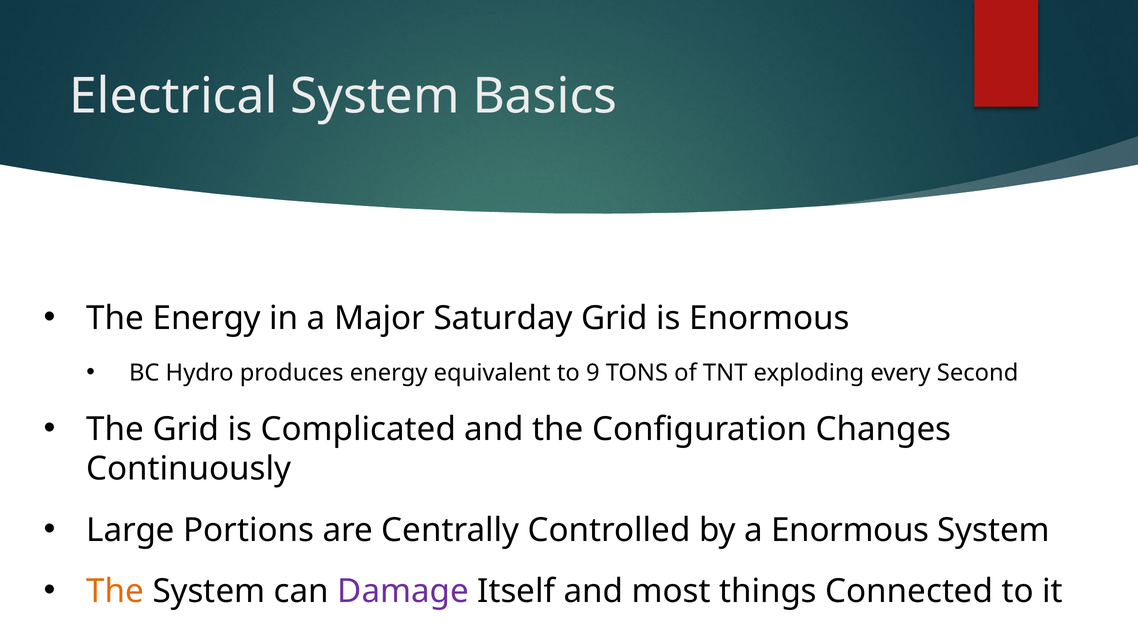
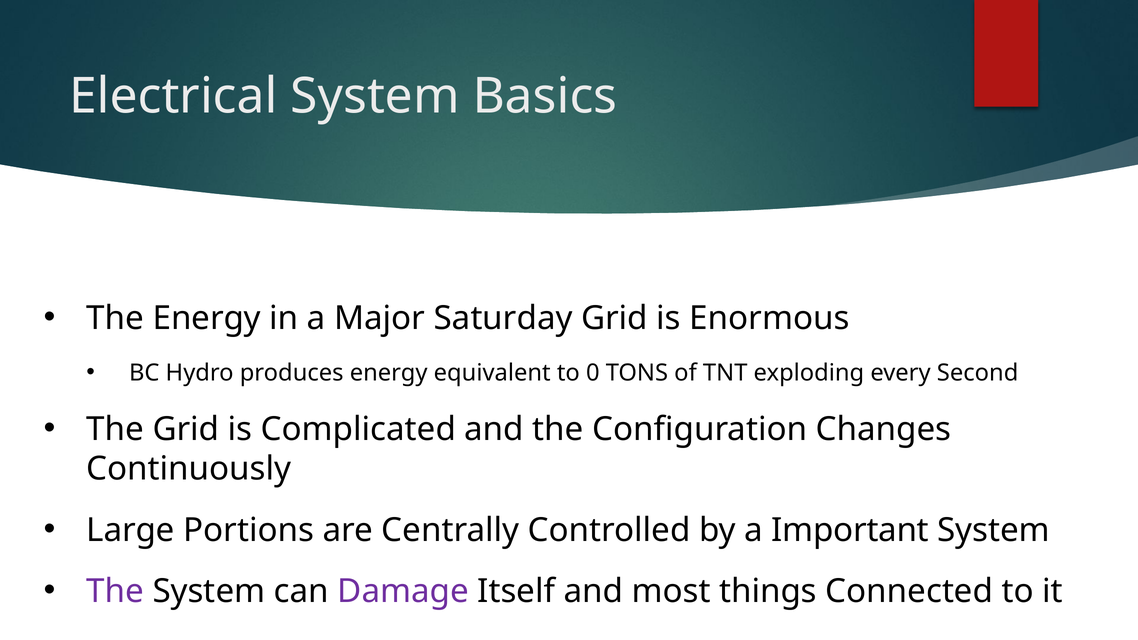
9: 9 -> 0 (593, 373)
a Enormous: Enormous -> Important (850, 530)
The colour: orange -> purple (115, 591)
